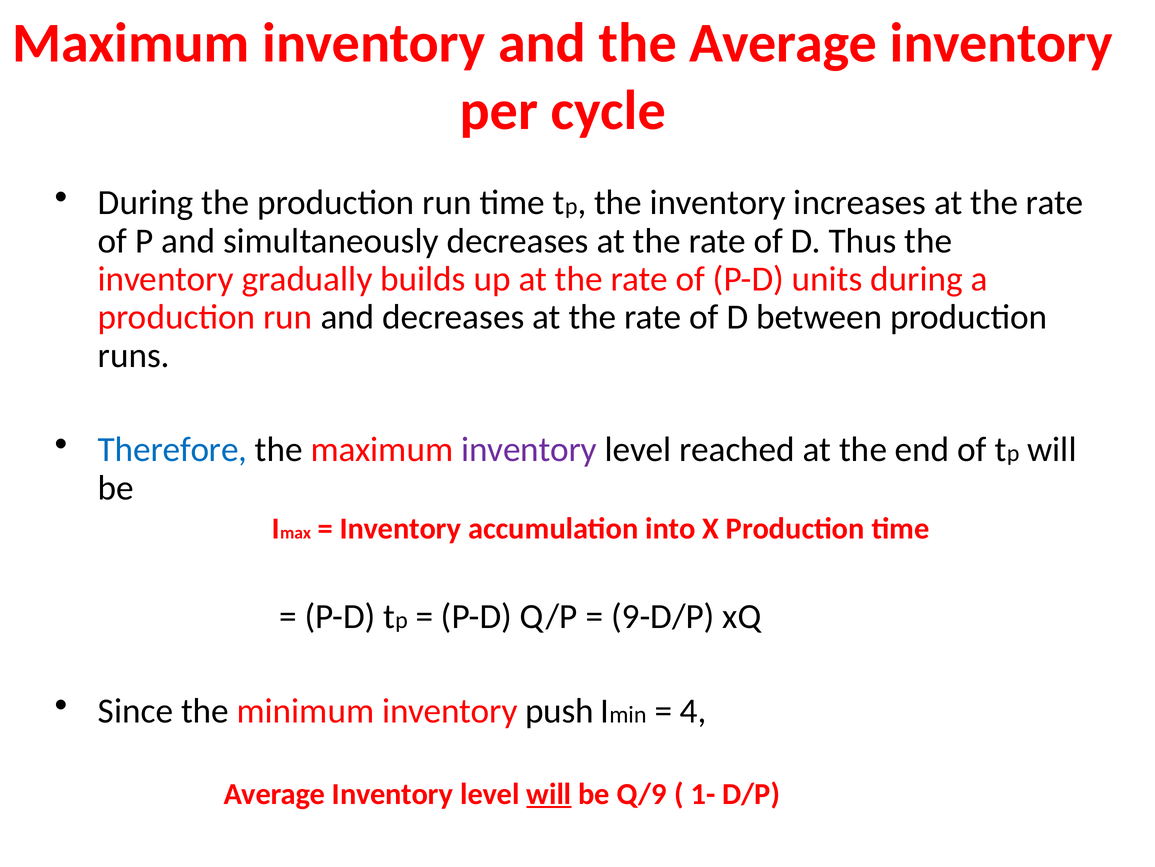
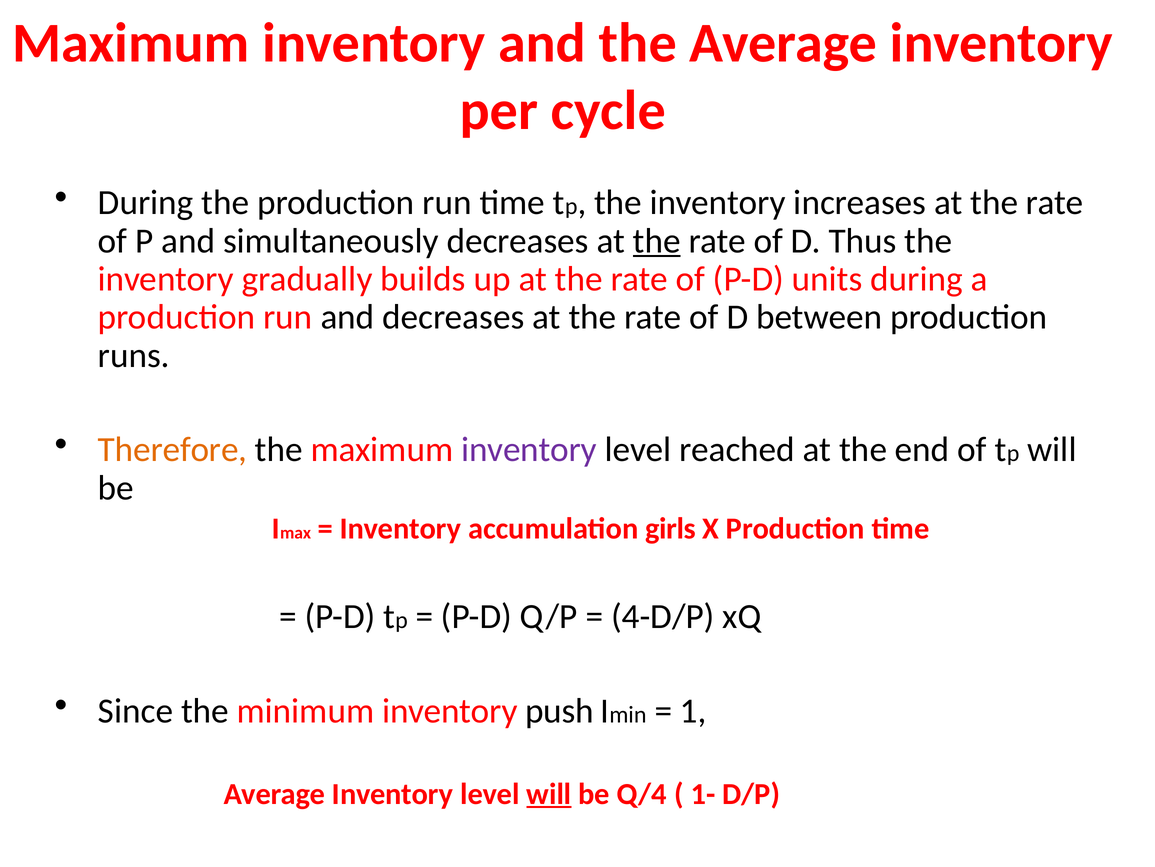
the underline: none -> present (657, 241)
Therefore colour: blue -> orange (173, 449)
into: into -> girls (671, 528)
9-D/P: 9-D/P -> 4-D/P (663, 616)
4: 4 -> 1 (693, 710)
Q/9: Q/9 -> Q/4 (642, 793)
